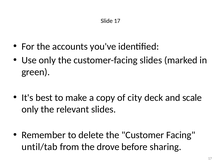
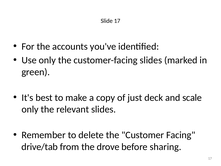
city: city -> just (135, 97)
until/tab: until/tab -> drive/tab (40, 147)
